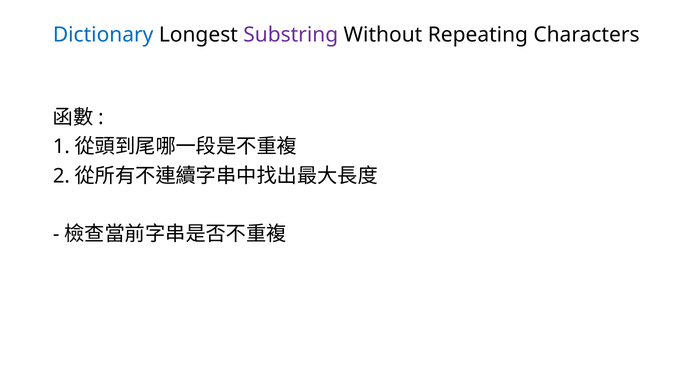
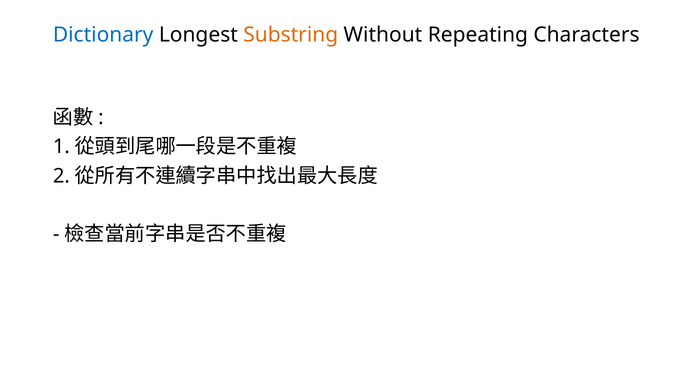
Substring colour: purple -> orange (291, 35)
